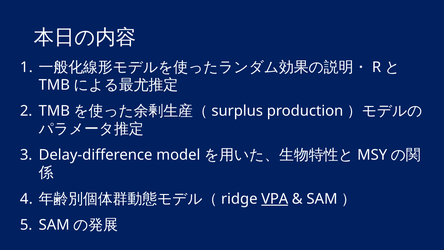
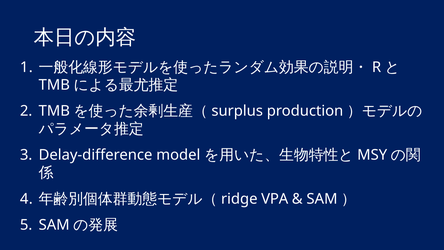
VPA underline: present -> none (275, 199)
